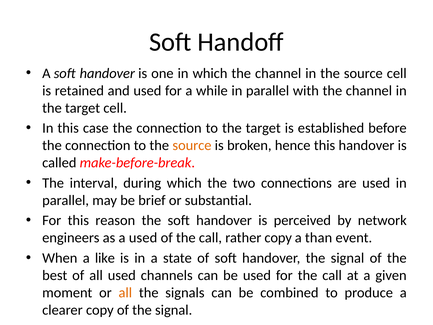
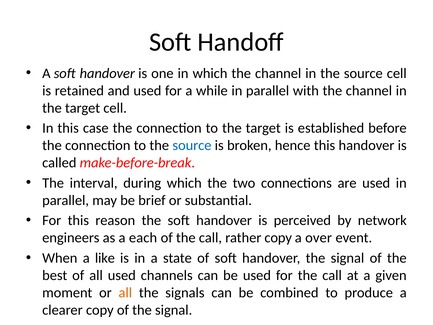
source colour: orange -> blue (192, 145)
a used: used -> each (143, 238)
than: than -> over (319, 238)
